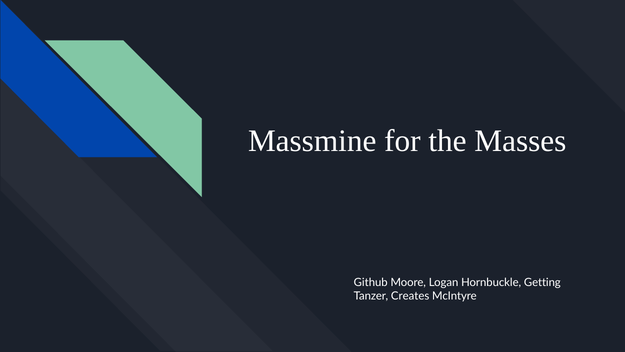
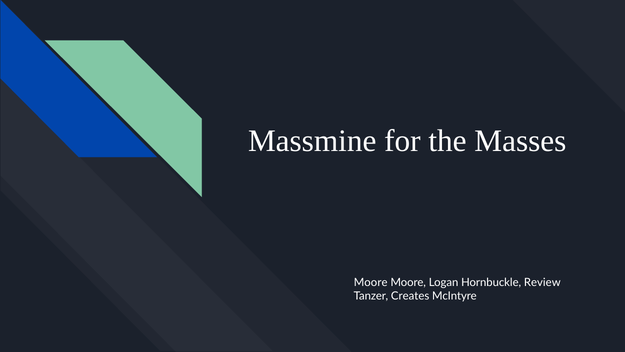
Github: Github -> Moore (371, 282)
Getting: Getting -> Review (542, 282)
